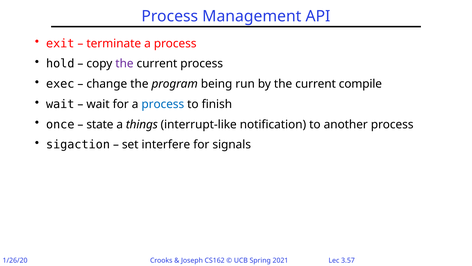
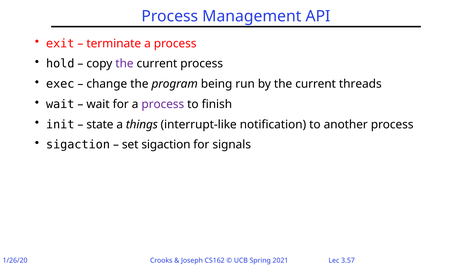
compile: compile -> threads (360, 84)
process colour: blue -> purple (163, 104)
once: once -> init (60, 124)
set interfere: interfere -> sigaction (166, 144)
